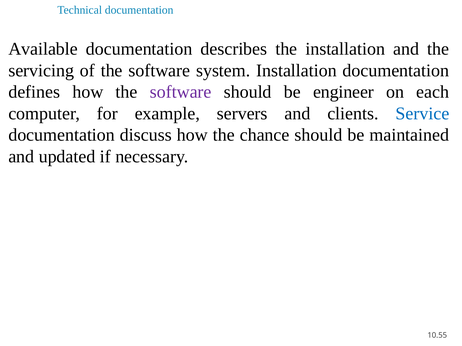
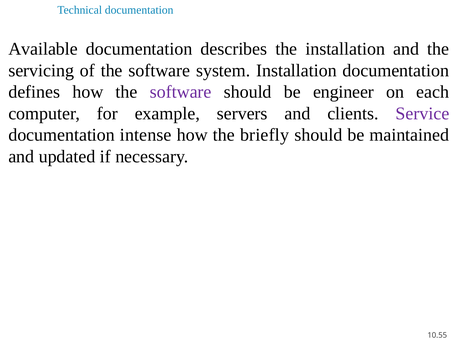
Service colour: blue -> purple (422, 114)
discuss: discuss -> intense (146, 135)
chance: chance -> briefly (265, 135)
